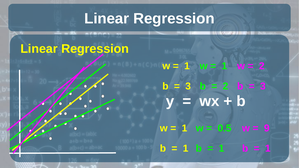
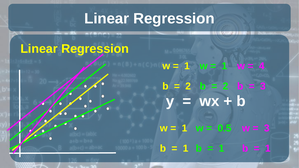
2: 2 -> 4 (262, 66)
3: 3 -> 2 (188, 86)
9: 9 -> 3 (267, 128)
